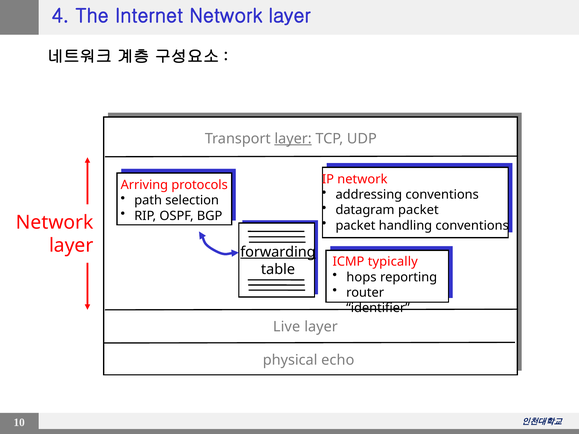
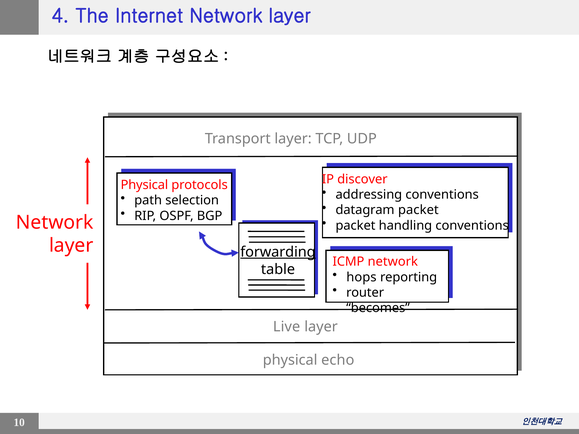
layer underline: present -> none (293, 139)
IP network: network -> discover (362, 179)
Arriving: Arriving -> Physical (144, 185)
ICMP typically: typically -> network (393, 262)
identifier: identifier -> becomes (378, 308)
